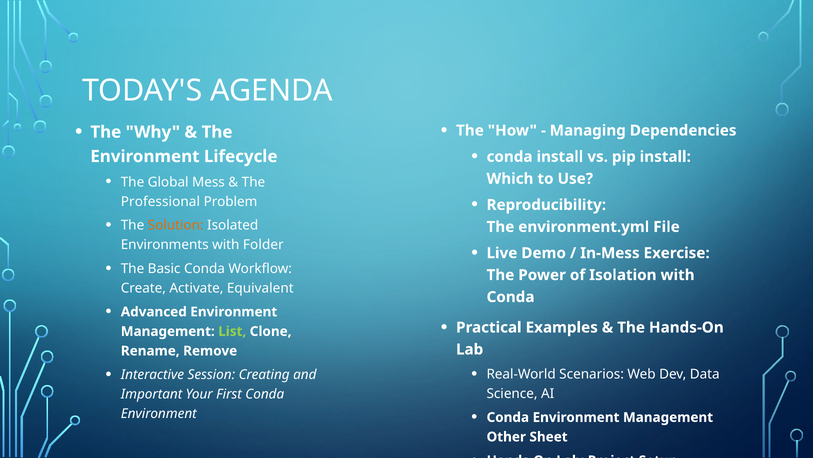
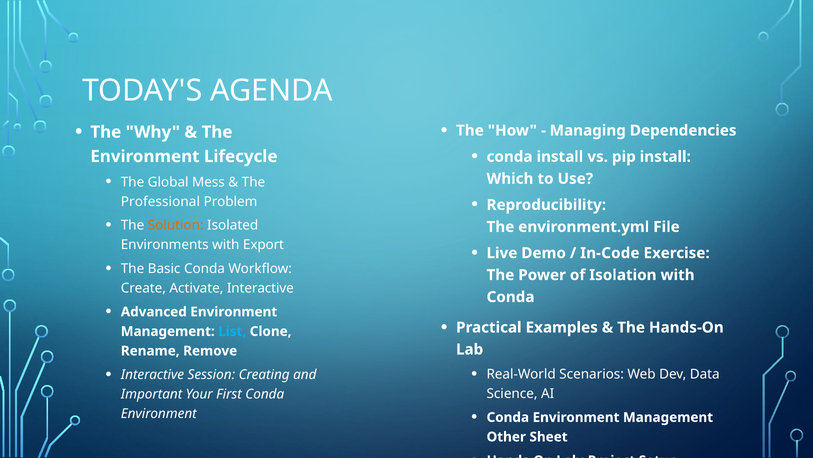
Folder: Folder -> Export (263, 244)
In-Mess: In-Mess -> In-Code (610, 253)
Activate Equivalent: Equivalent -> Interactive (260, 288)
List colour: light green -> light blue (232, 331)
